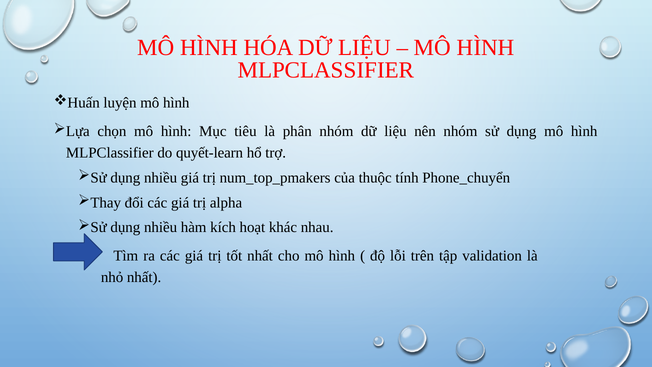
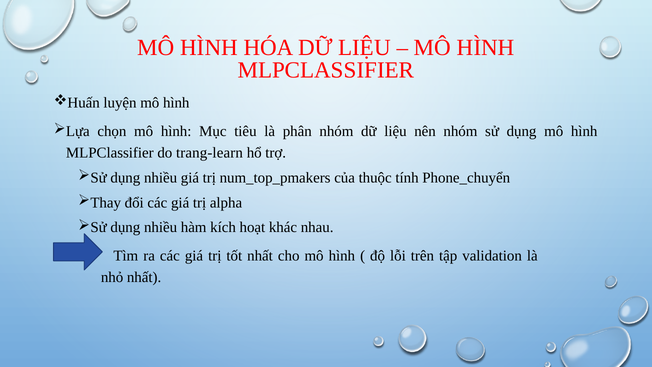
quyết-learn: quyết-learn -> trang-learn (209, 153)
